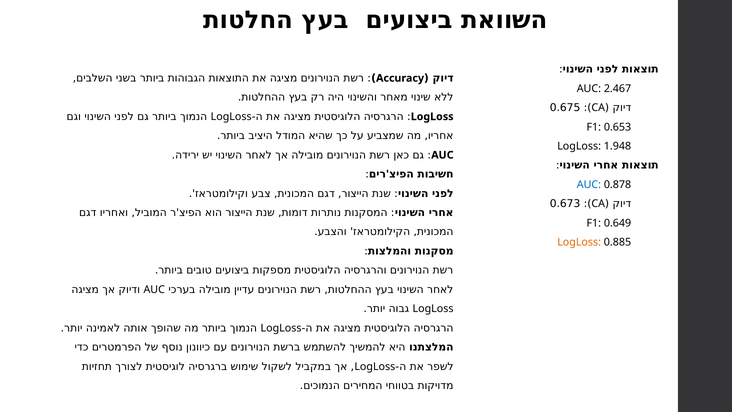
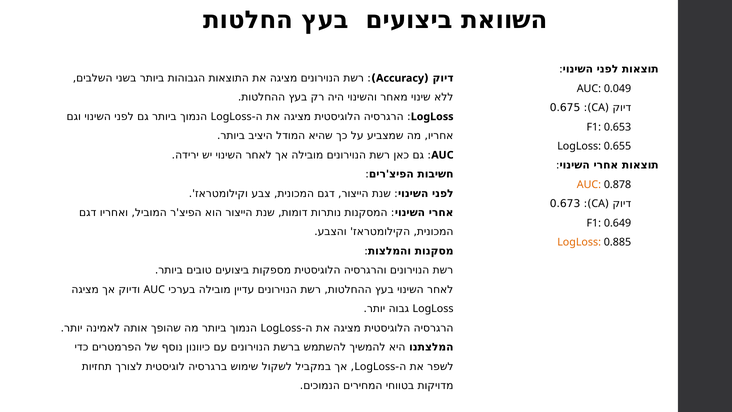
2.467: 2.467 -> 0.049 (618, 89)
1.948: 1.948 -> 0.655 (617, 146)
AUC colour: blue -> orange (589, 185)
